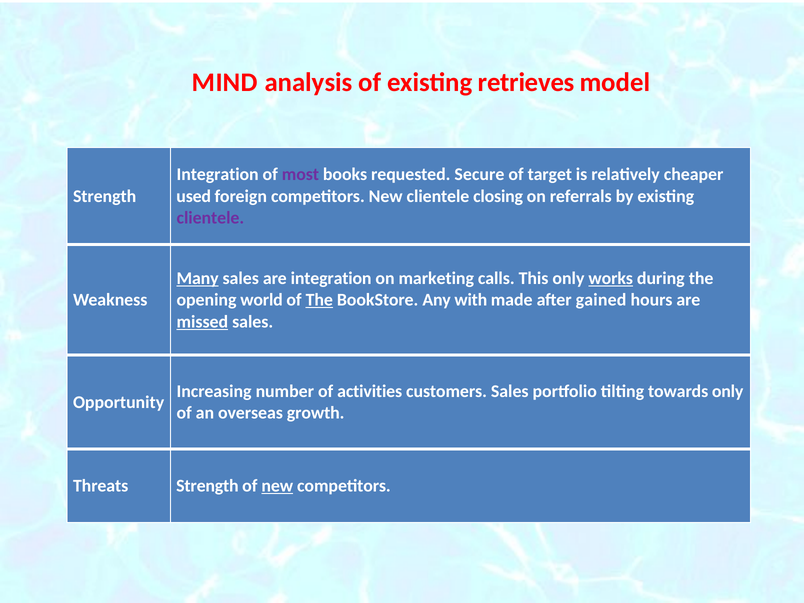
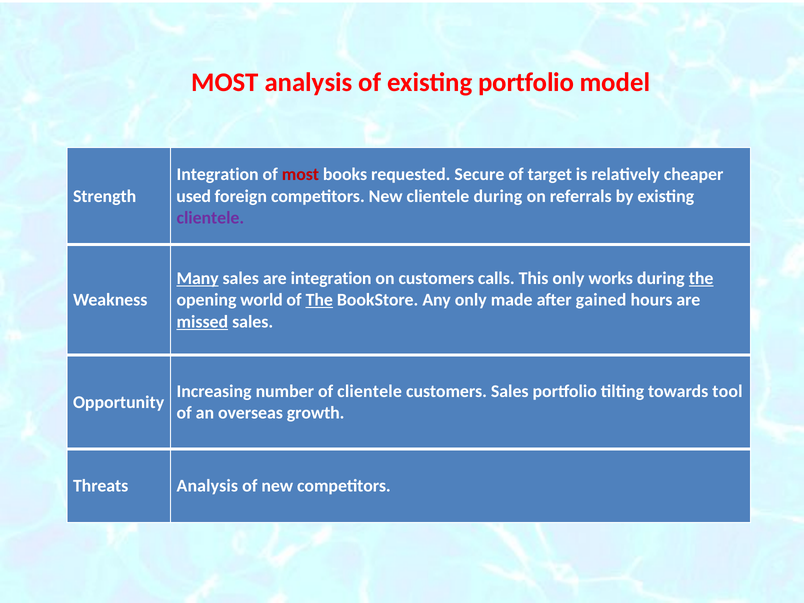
MIND: MIND -> MOST (225, 82)
existing retrieves: retrieves -> portfolio (526, 82)
most colour: purple -> red (300, 174)
clientele closing: closing -> during (498, 196)
on marketing: marketing -> customers (436, 278)
works underline: present -> none (611, 278)
the underline: none -> present (701, 278)
Any with: with -> only (471, 300)
of activities: activities -> clientele (370, 391)
towards only: only -> tool (727, 391)
Threats Strength: Strength -> Analysis (207, 486)
new underline: present -> none (277, 486)
